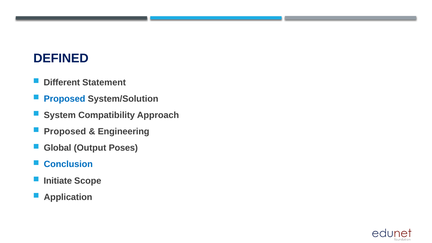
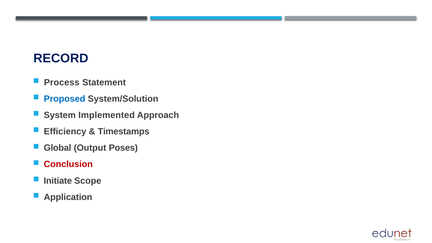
DEFINED: DEFINED -> RECORD (61, 58)
Different: Different -> Process (62, 82)
Compatibility: Compatibility -> Implemented (107, 115)
Proposed: Proposed -> Efficiency (65, 132)
Engineering: Engineering -> Timestamps (124, 132)
Conclusion colour: blue -> red (68, 164)
